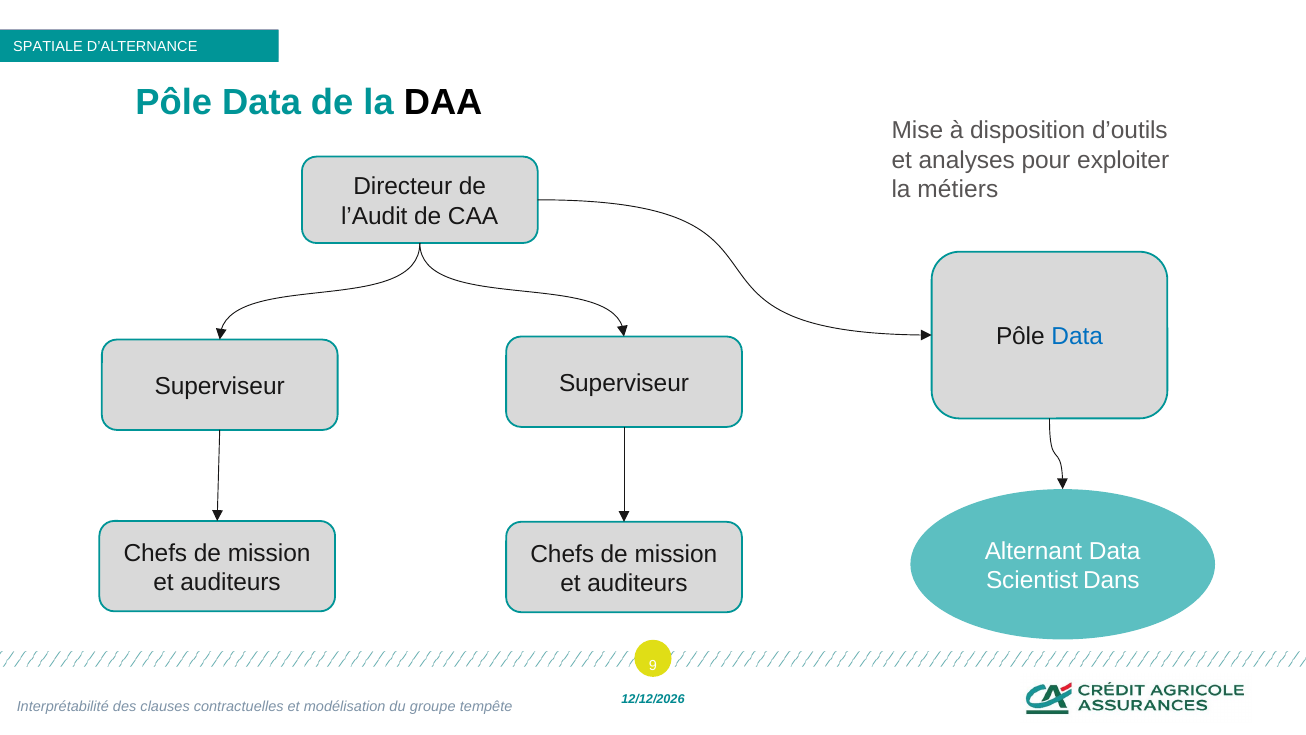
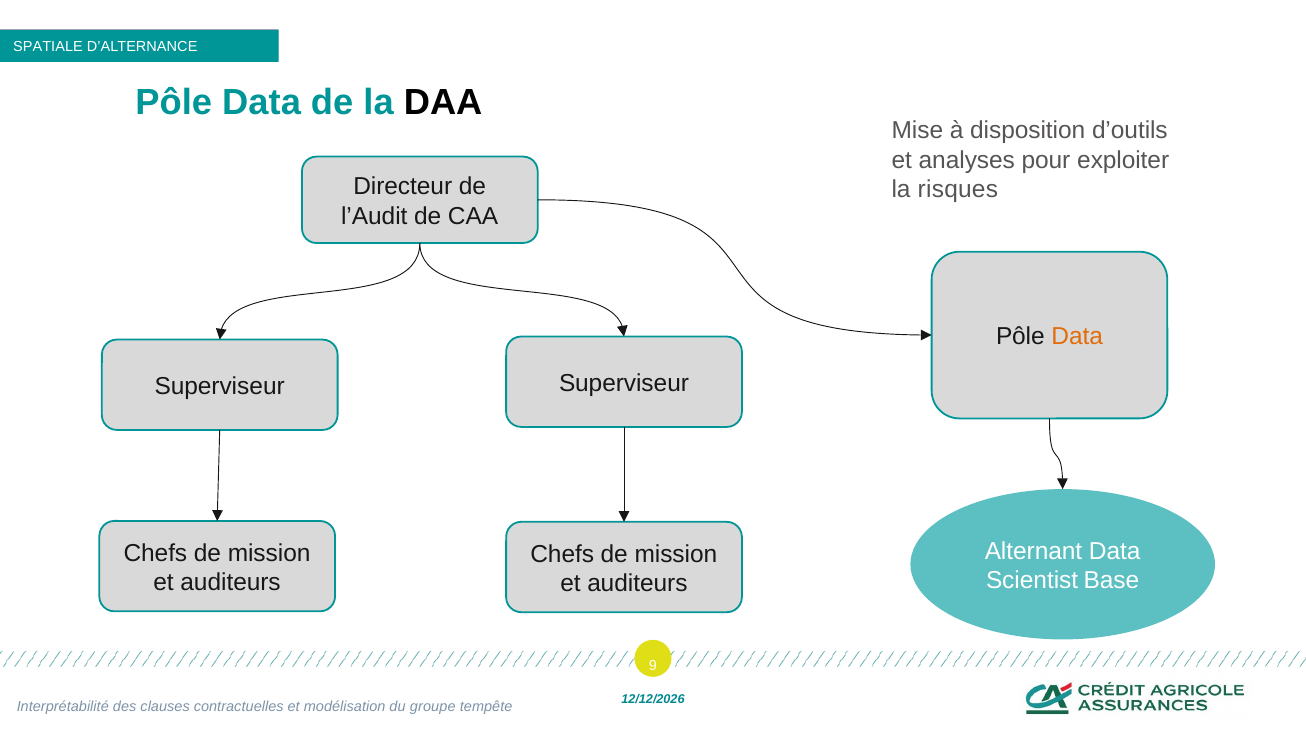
métiers: métiers -> risques (958, 189)
Data colour: blue -> orange (1077, 337)
Dans: Dans -> Base (1111, 580)
